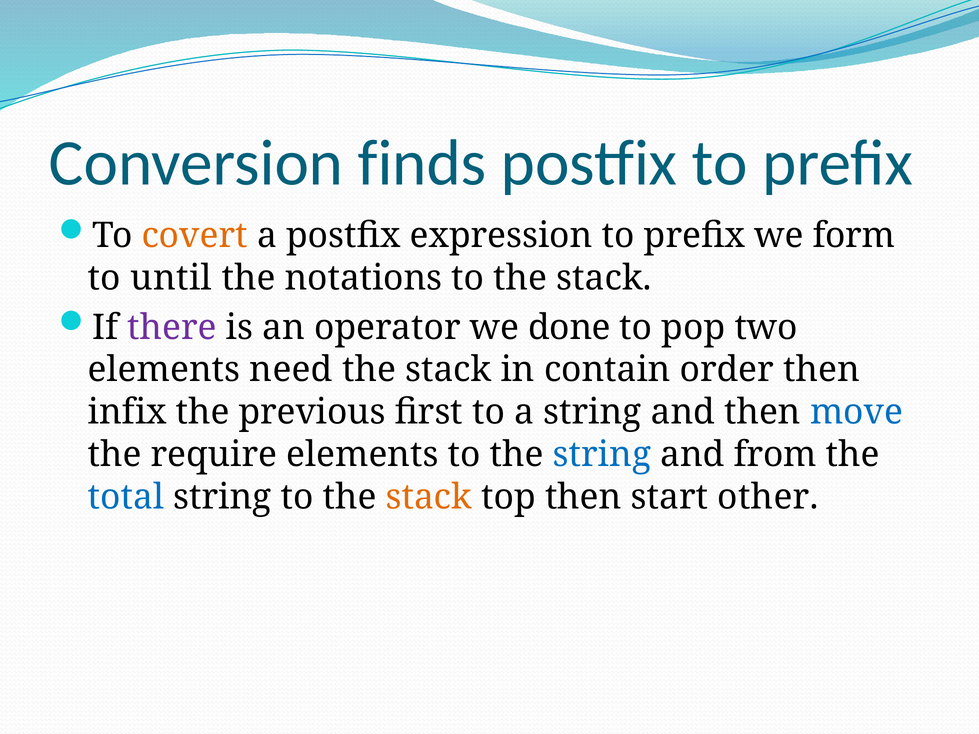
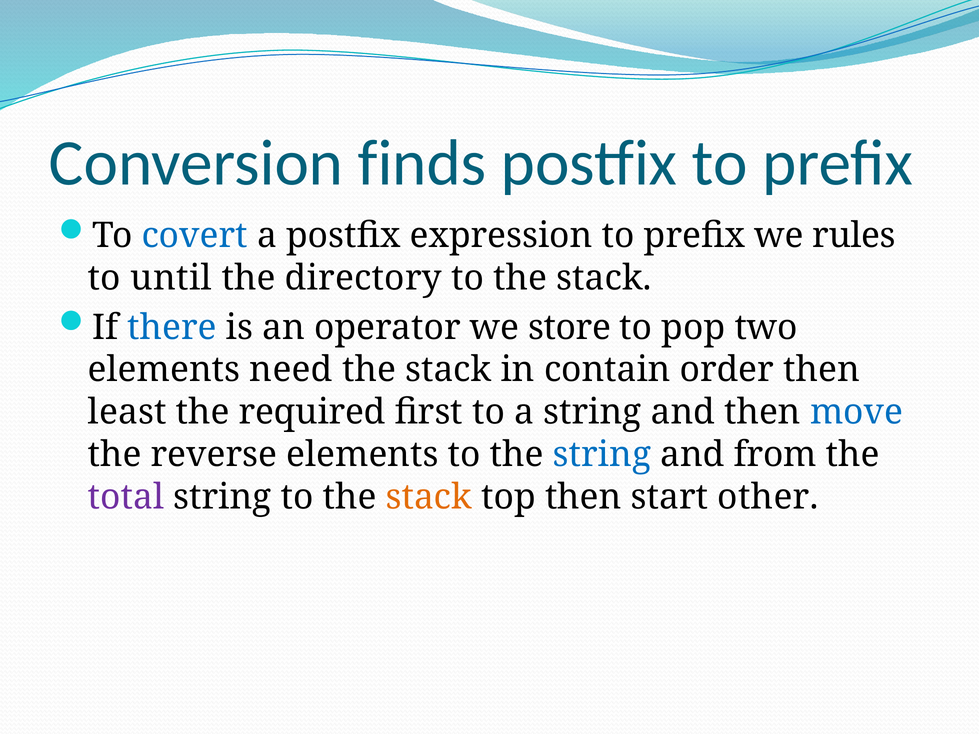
covert colour: orange -> blue (195, 236)
form: form -> rules (854, 236)
notations: notations -> directory (363, 278)
there colour: purple -> blue (172, 328)
done: done -> store (570, 328)
infix: infix -> least (127, 412)
previous: previous -> required (312, 412)
require: require -> reverse (214, 455)
total colour: blue -> purple (126, 497)
